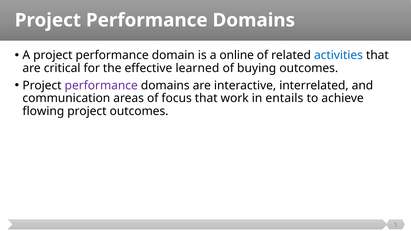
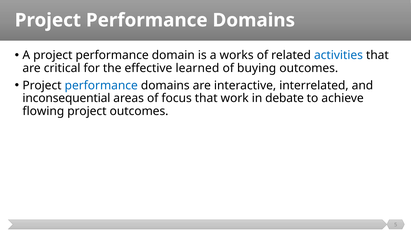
online: online -> works (237, 55)
performance colour: purple -> blue (101, 85)
communication: communication -> inconsequential (66, 98)
entails: entails -> debate (285, 98)
